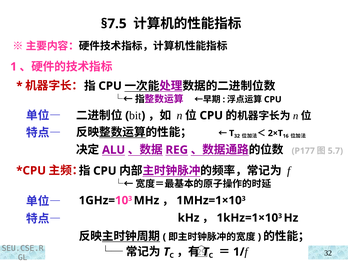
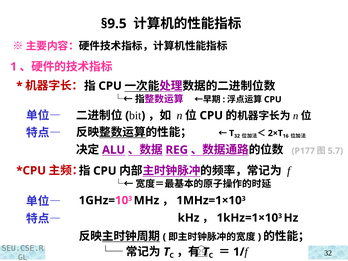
§7.5: §7.5 -> §9.5 (114, 24)
